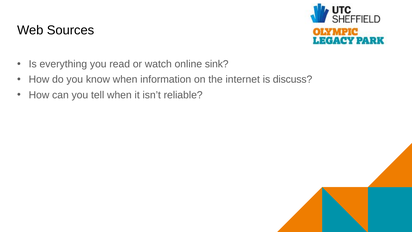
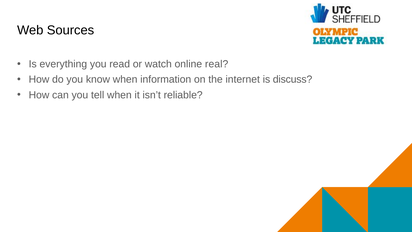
sink: sink -> real (217, 64)
